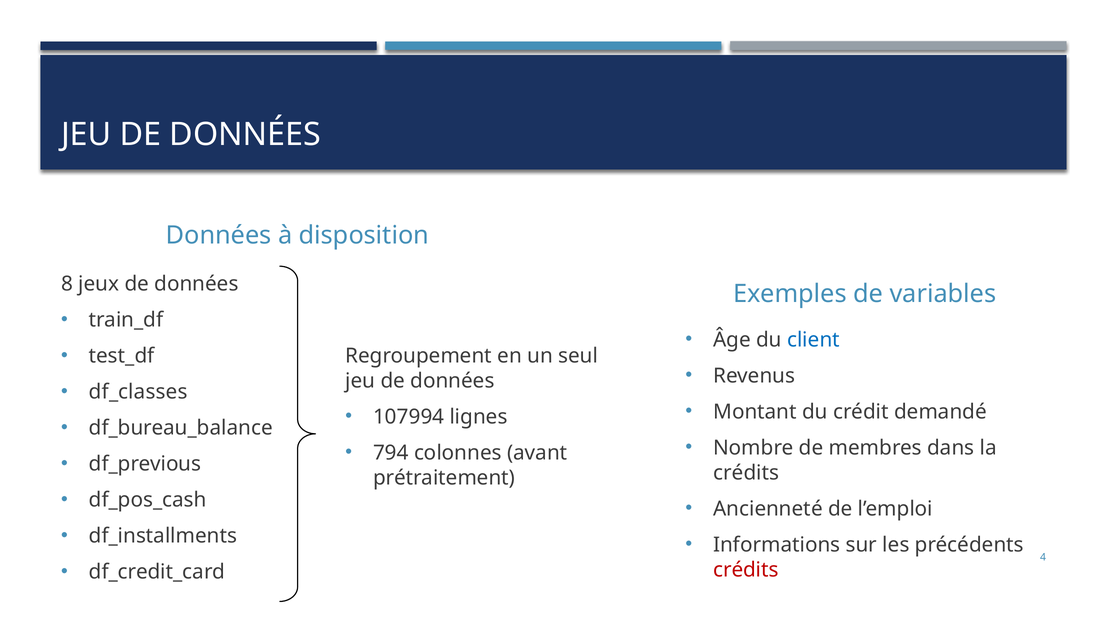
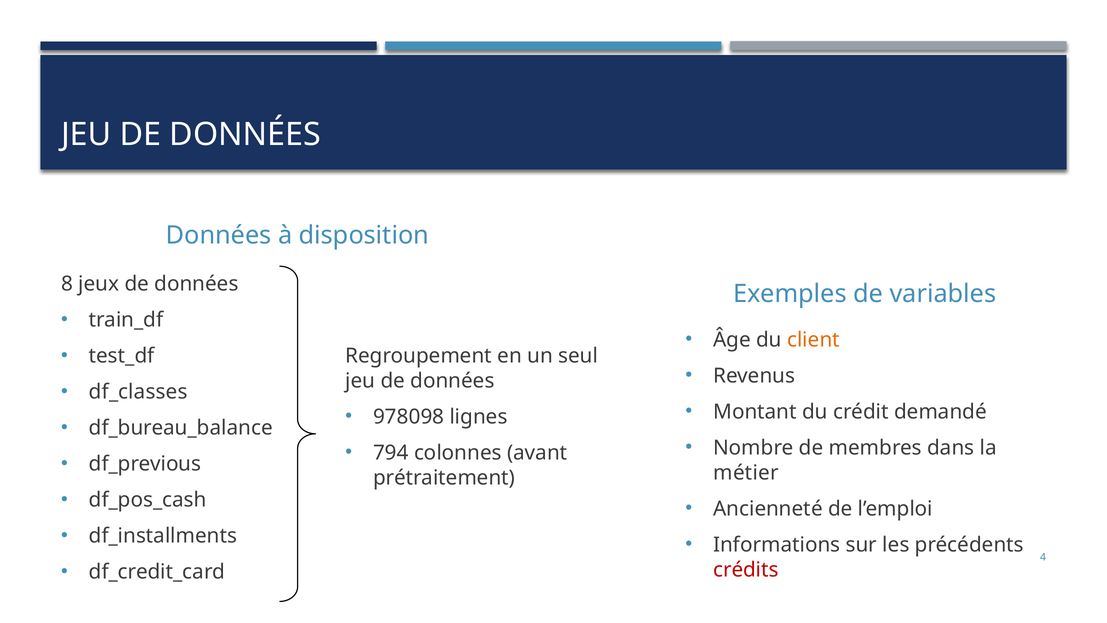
client colour: blue -> orange (814, 340)
107994: 107994 -> 978098 (409, 417)
crédits: crédits -> métier (746, 473)
